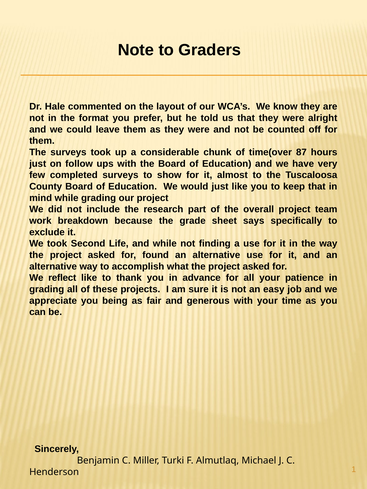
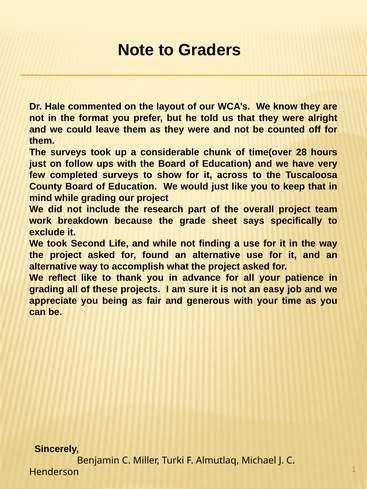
87: 87 -> 28 (301, 152)
almost: almost -> across (232, 175)
